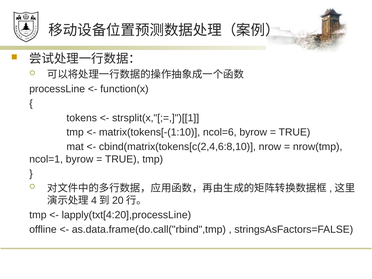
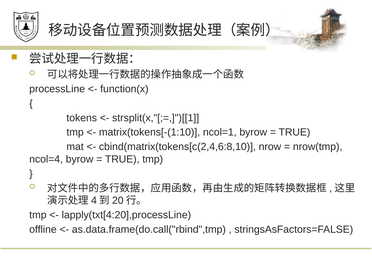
ncol=6: ncol=6 -> ncol=1 (220, 132)
ncol=1: ncol=1 -> ncol=4 (46, 159)
